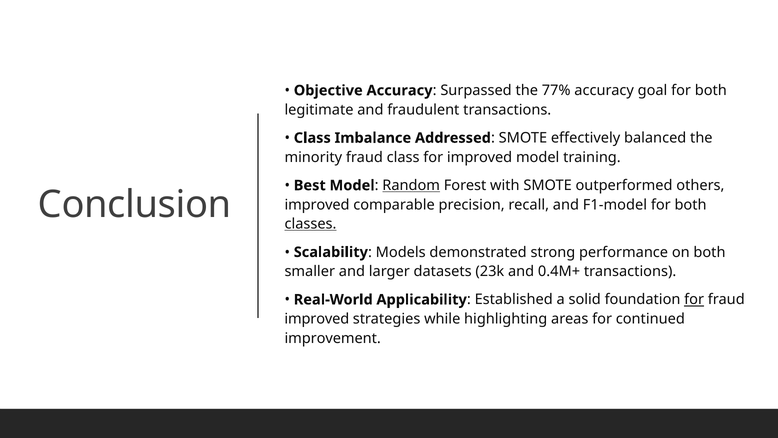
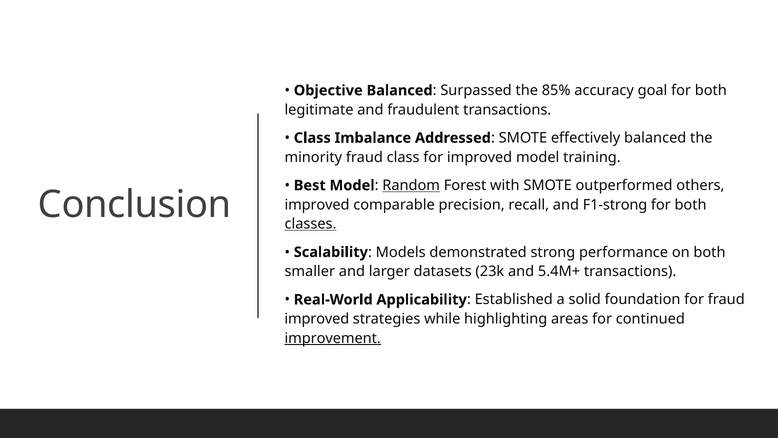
Objective Accuracy: Accuracy -> Balanced (400, 90)
77%: 77% -> 85% (556, 90)
F1-model: F1-model -> F1-strong (615, 205)
0.4M+: 0.4M+ -> 5.4M+ (559, 271)
for underline: present -> none (694, 299)
improvement underline: none -> present (333, 338)
